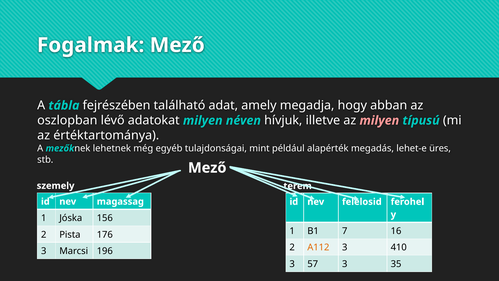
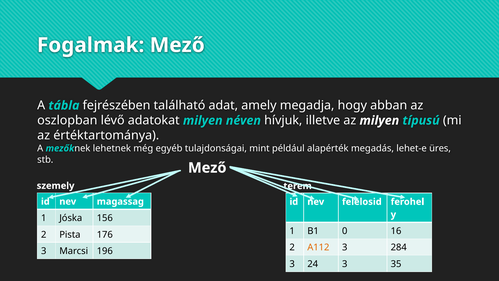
milyen colour: pink -> white (379, 120)
7: 7 -> 0 (345, 231)
410: 410 -> 284 (399, 247)
57: 57 -> 24 (313, 264)
